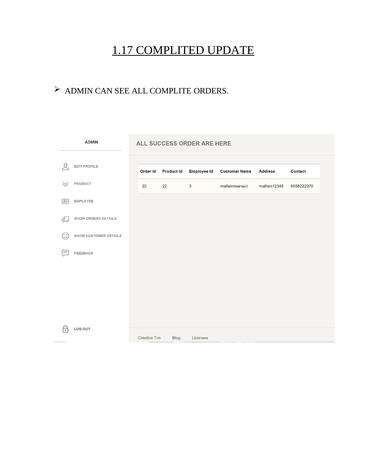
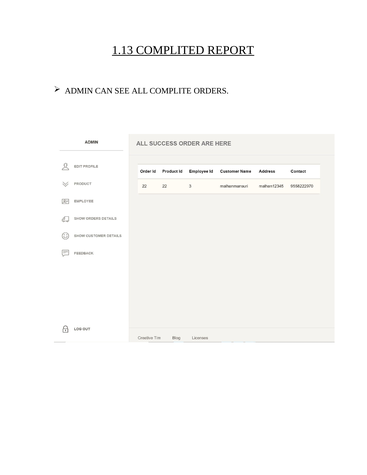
1.17: 1.17 -> 1.13 (122, 50)
UPDATE: UPDATE -> REPORT (231, 50)
